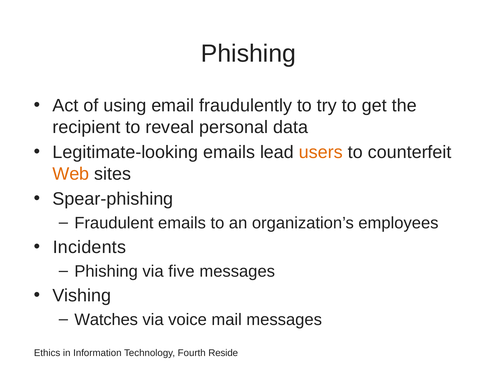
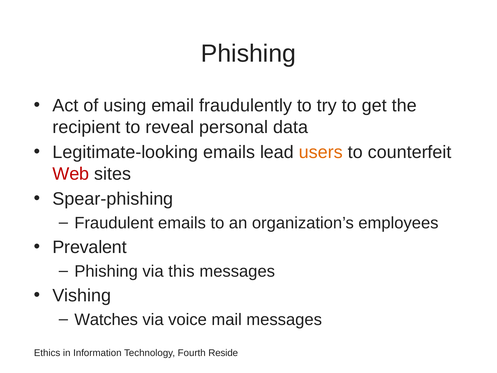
Web colour: orange -> red (71, 174)
Incidents: Incidents -> Prevalent (90, 247)
five: five -> this (181, 271)
